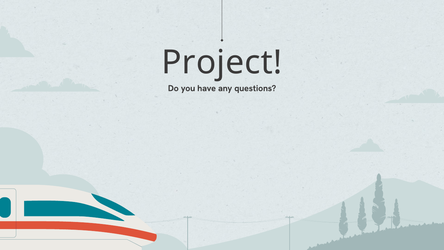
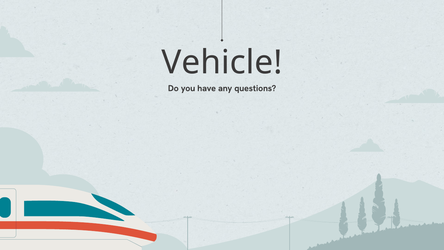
Project: Project -> Vehicle (222, 63)
